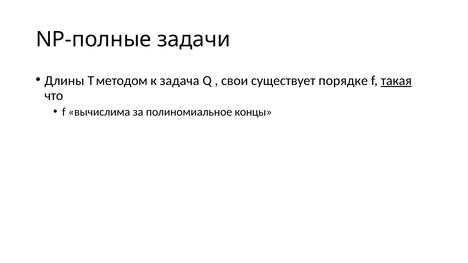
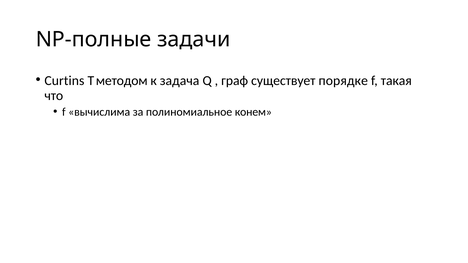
Длины: Длины -> Curtins (64, 81)
свои: свои -> граф (235, 81)
такая underline: present -> none (396, 81)
концы: концы -> конем (253, 112)
